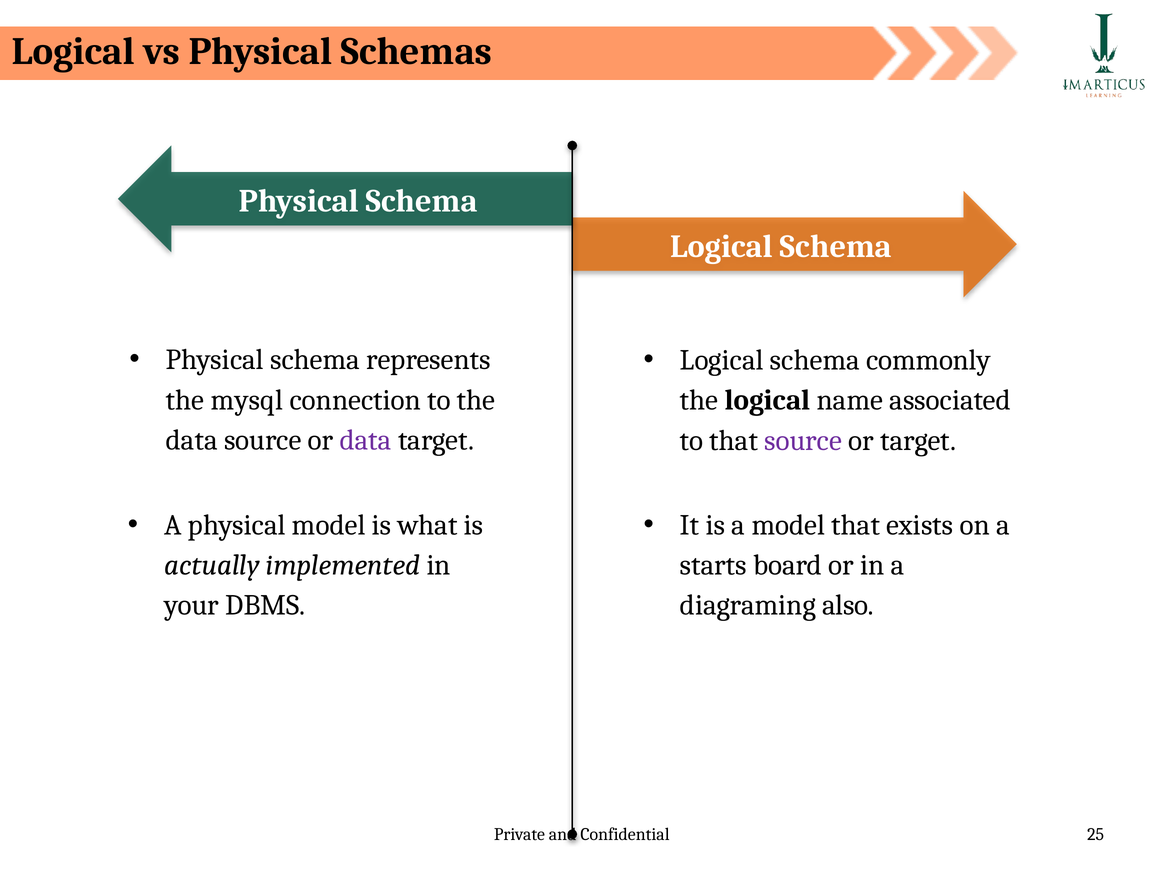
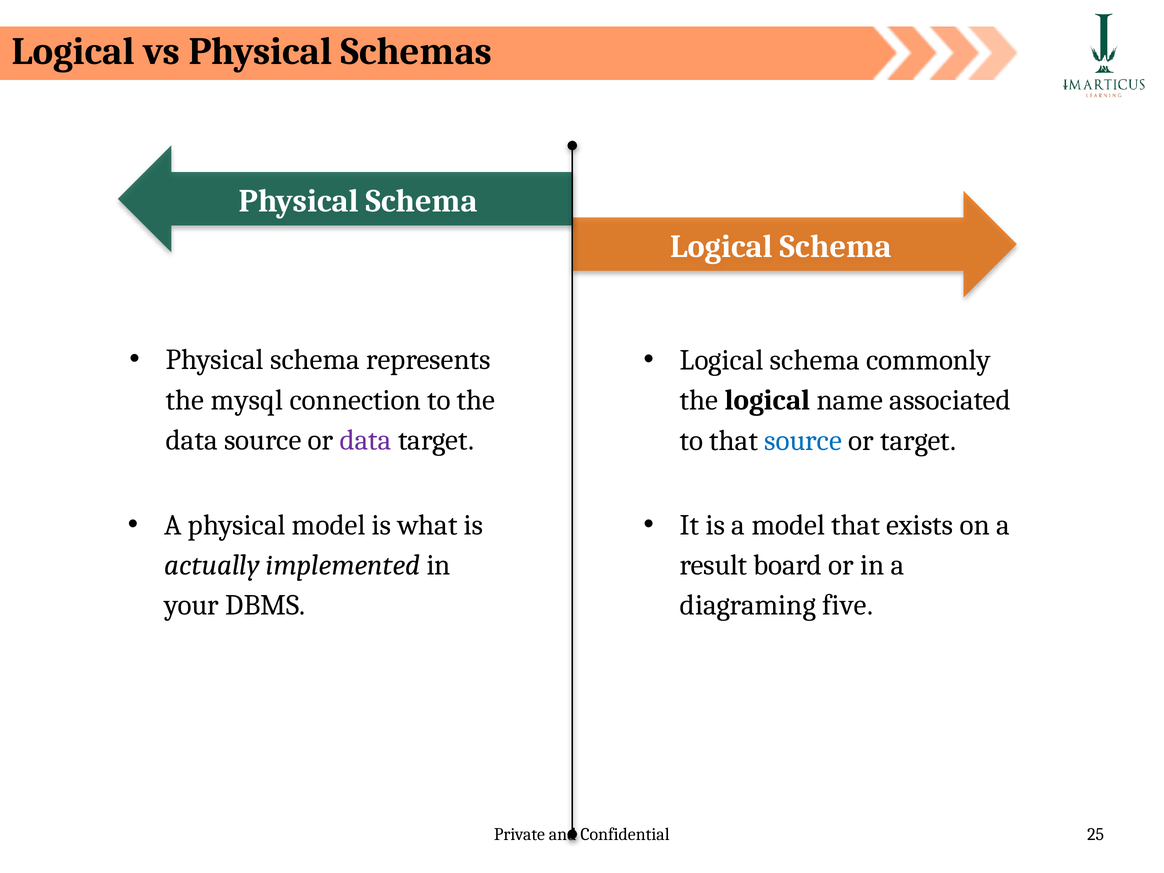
source colour: purple -> blue (803, 441)
starts: starts -> result (713, 565)
also: also -> five (848, 605)
